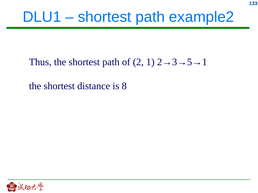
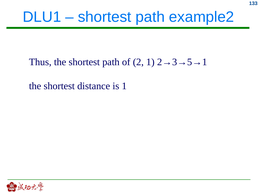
is 8: 8 -> 1 (124, 86)
